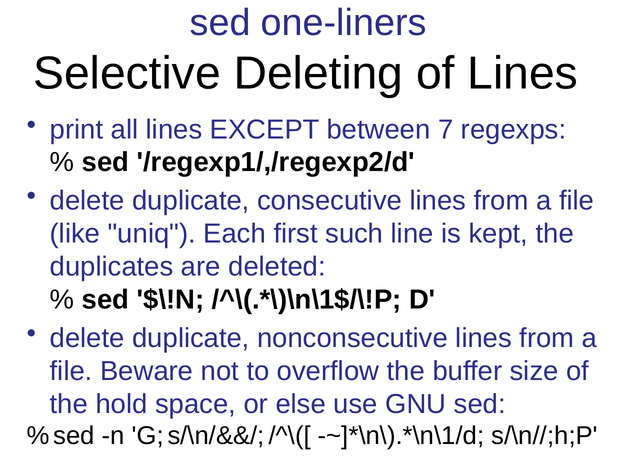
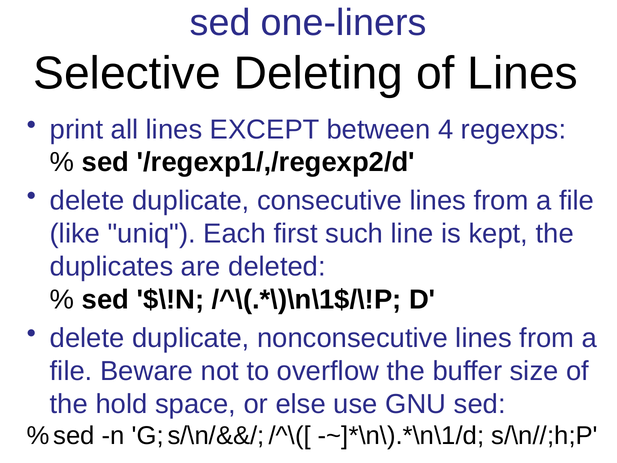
7: 7 -> 4 (446, 129)
